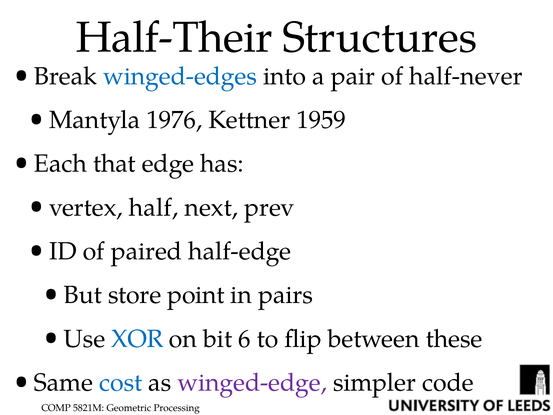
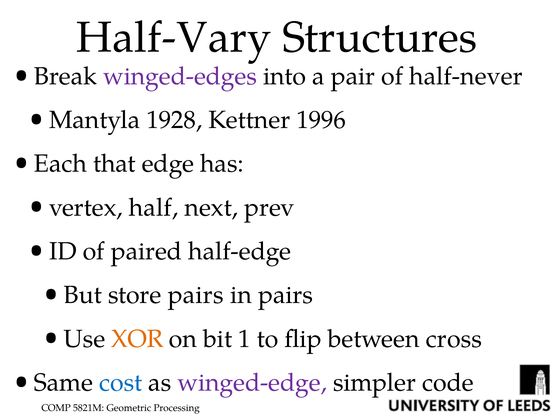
Half-Their: Half-Their -> Half-Vary (174, 38)
winged-edges colour: blue -> purple (180, 76)
1976: 1976 -> 1928 (174, 120)
1959: 1959 -> 1996 (321, 120)
store point: point -> pairs (196, 295)
XOR colour: blue -> orange (137, 339)
6: 6 -> 1 (245, 339)
these: these -> cross (454, 339)
